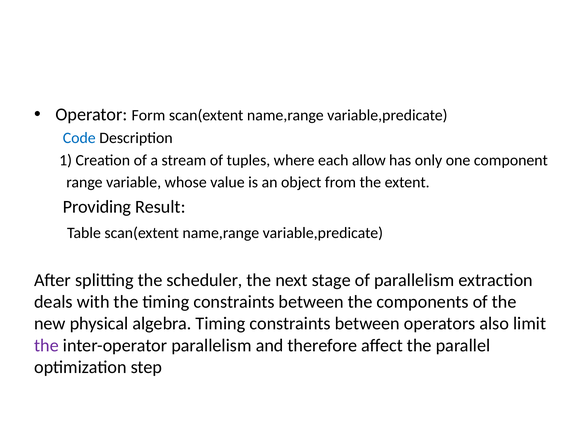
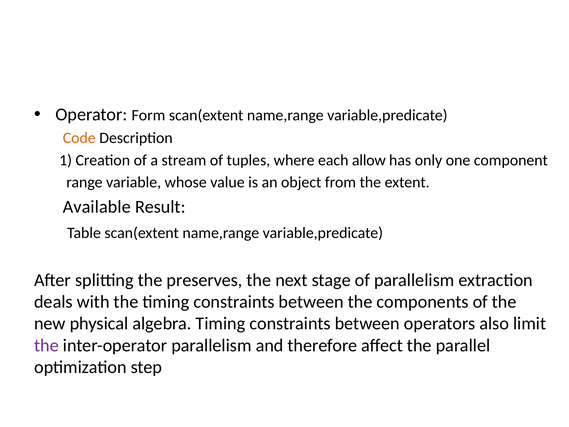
Code colour: blue -> orange (79, 138)
Providing: Providing -> Available (97, 207)
scheduler: scheduler -> preserves (205, 280)
